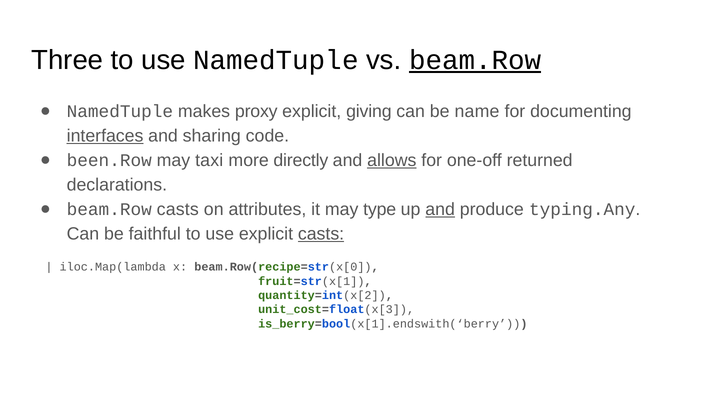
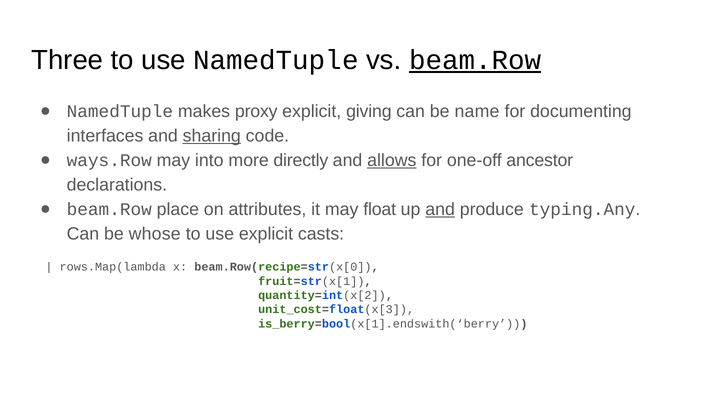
interfaces underline: present -> none (105, 136)
sharing underline: none -> present (212, 136)
been.Row: been.Row -> ways.Row (109, 160)
taxi: taxi -> into (209, 160)
returned: returned -> ancestor (540, 160)
beam.Row casts: casts -> place (178, 209)
type: type -> float (380, 209)
faithful: faithful -> whose (155, 234)
casts underline: present -> none (321, 234)
iloc.Map(lambda: iloc.Map(lambda -> rows.Map(lambda (113, 267)
